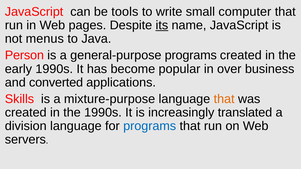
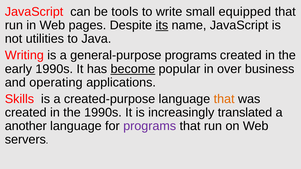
computer: computer -> equipped (245, 12)
menus: menus -> utilities (45, 39)
Person: Person -> Writing (24, 55)
become underline: none -> present (133, 69)
converted: converted -> operating (56, 83)
mixture-purpose: mixture-purpose -> created-purpose (110, 99)
division: division -> another (26, 126)
programs colour: blue -> purple (150, 126)
